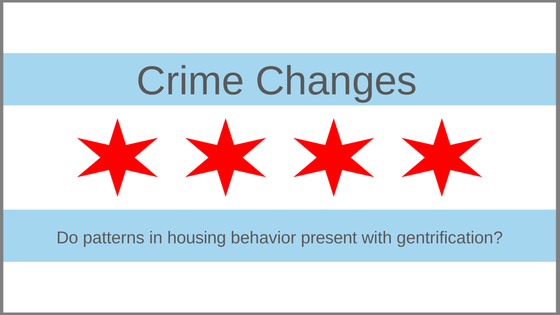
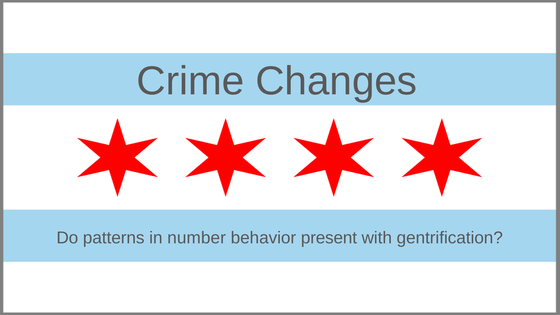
housing: housing -> number (197, 238)
